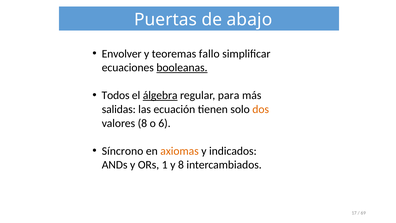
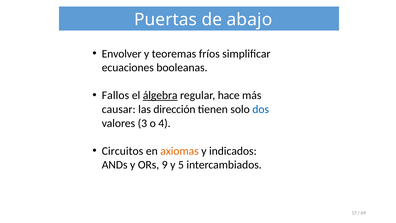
fallo: fallo -> fríos (209, 54)
booleanas underline: present -> none (182, 68)
Todos: Todos -> Fallos (115, 95)
para: para -> hace (229, 95)
salidas: salidas -> causar (119, 109)
ecuación: ecuación -> dirección (174, 109)
dos colour: orange -> blue (261, 109)
valores 8: 8 -> 3 (142, 123)
6: 6 -> 4 (164, 123)
Síncrono: Síncrono -> Circuitos (123, 151)
1: 1 -> 9 (165, 165)
y 8: 8 -> 5 (181, 165)
